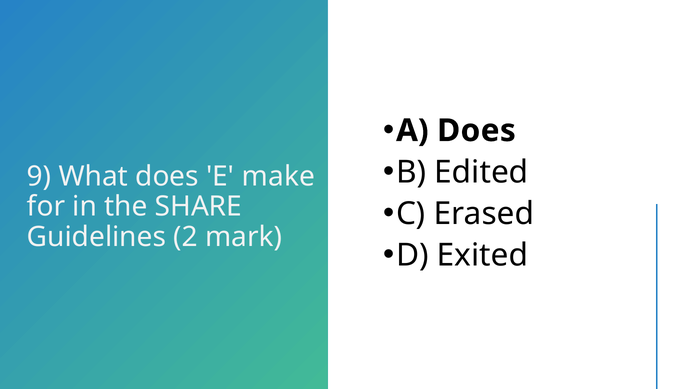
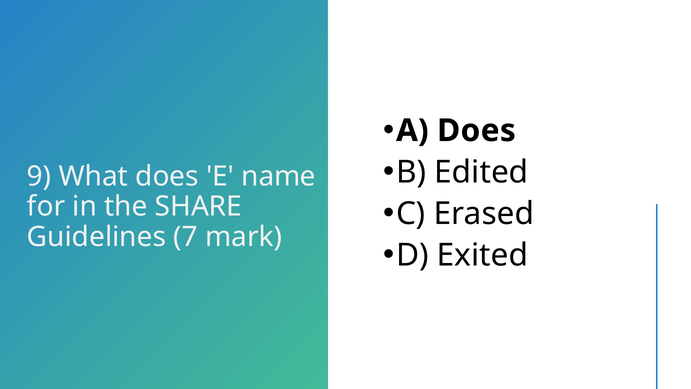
make: make -> name (279, 176)
2: 2 -> 7 (186, 237)
